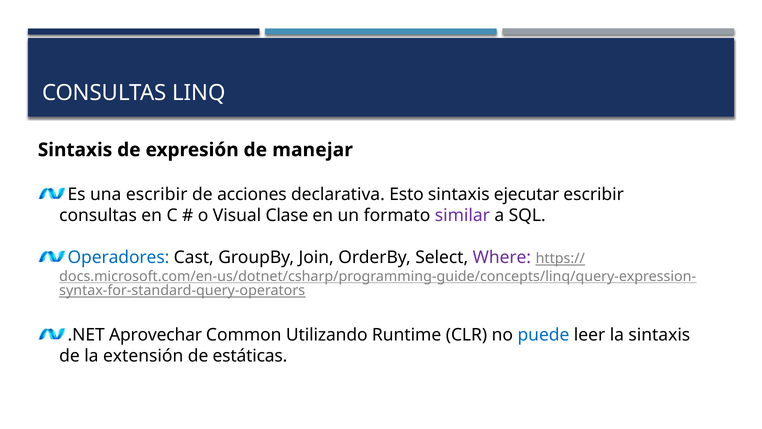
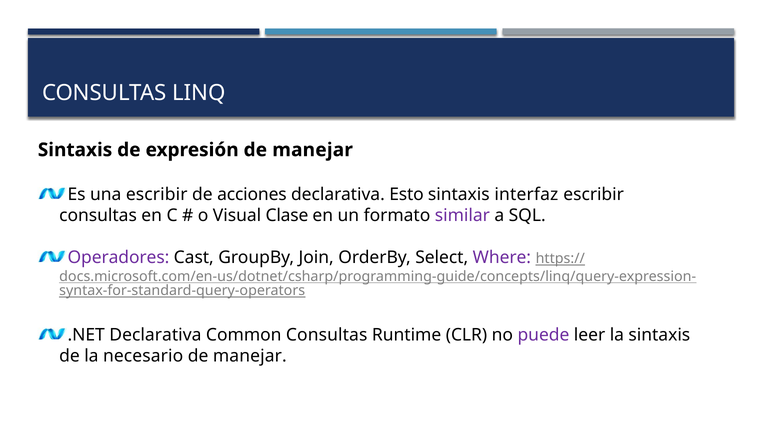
ejecutar: ejecutar -> interfaz (526, 194)
Operadores colour: blue -> purple (118, 257)
.NET Aprovechar: Aprovechar -> Declarativa (155, 335)
Common Utilizando: Utilizando -> Consultas (327, 335)
puede colour: blue -> purple (543, 335)
extensión: extensión -> necesario (143, 356)
estáticas: estáticas -> manejar (250, 356)
